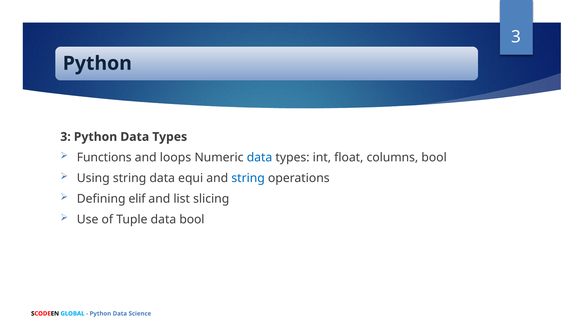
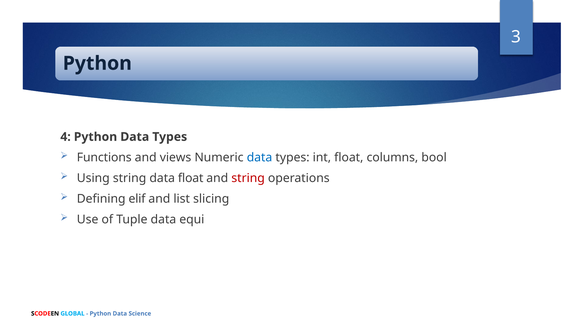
3: 3 -> 4 (66, 137)
loops: loops -> views (176, 158)
data equi: equi -> float (191, 178)
string colour: blue -> red (248, 178)
data bool: bool -> equi (192, 220)
